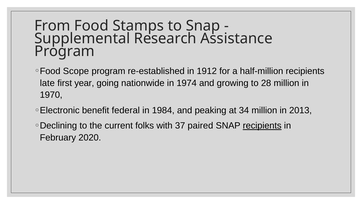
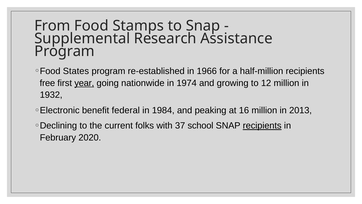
Scope: Scope -> States (76, 71)
1912: 1912 -> 1966 (207, 71)
late: late -> free (47, 83)
year underline: none -> present (84, 83)
28: 28 -> 12 (266, 83)
1970: 1970 -> 1932 (51, 95)
34: 34 -> 16 (244, 110)
paired: paired -> school (200, 126)
